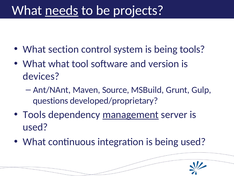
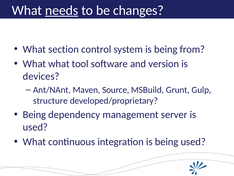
projects: projects -> changes (138, 10)
being tools: tools -> from (192, 49)
questions: questions -> structure (50, 100)
Tools: Tools -> Being (34, 114)
management underline: present -> none (131, 114)
